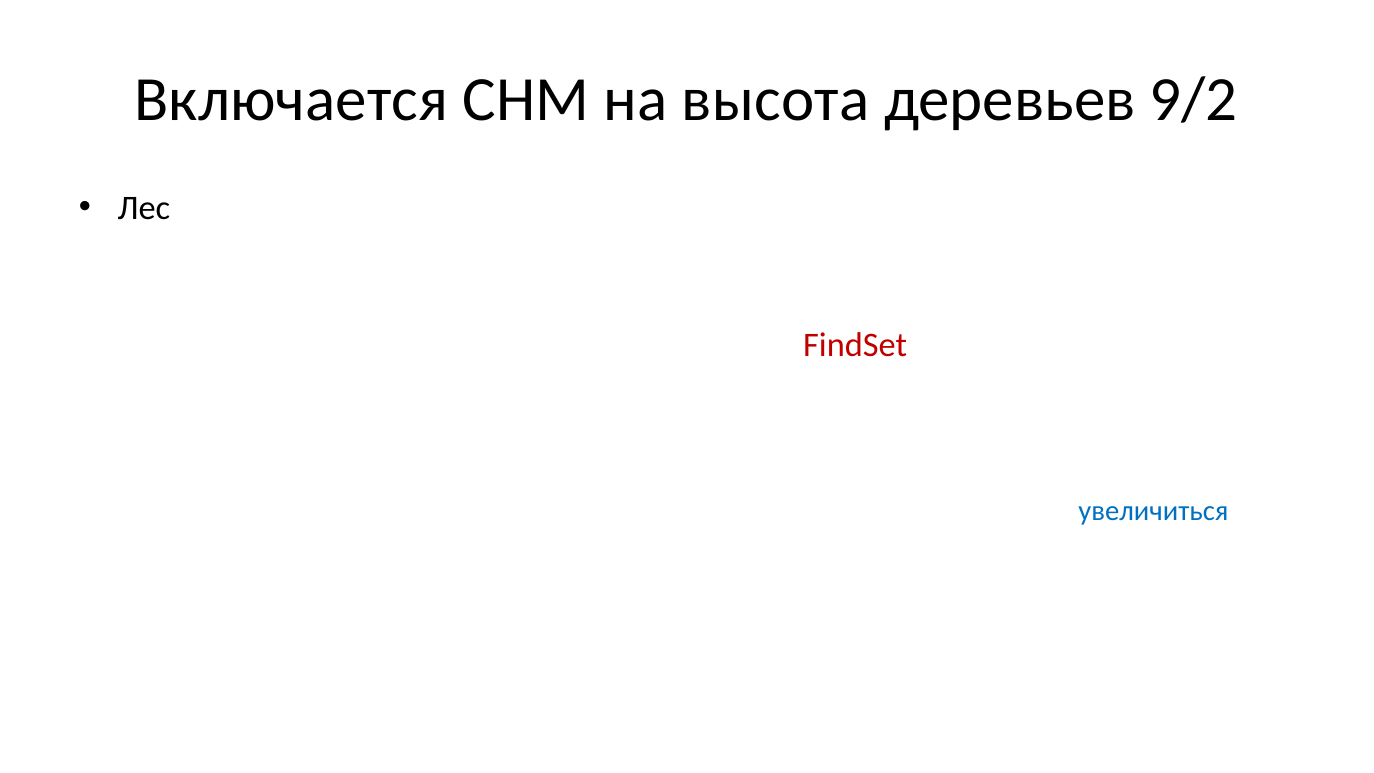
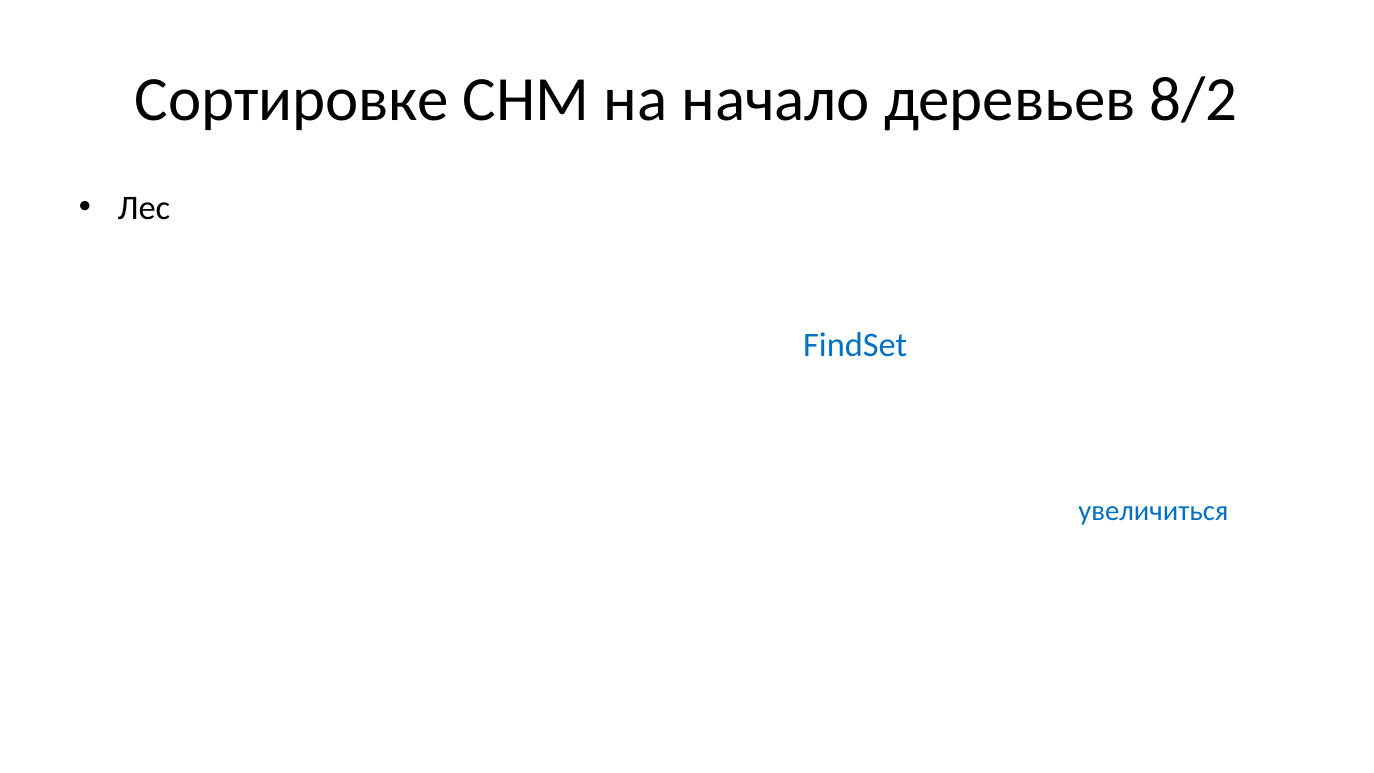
Включается: Включается -> Сортировке (292, 100)
на высота: высота -> начало (776, 100)
9/2: 9/2 -> 8/2 (1194, 100)
FindSet colour: red -> blue (855, 345)
